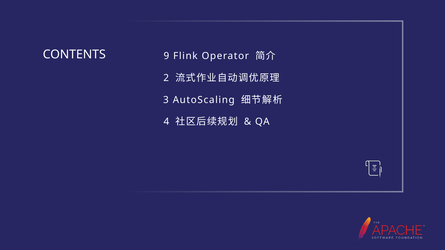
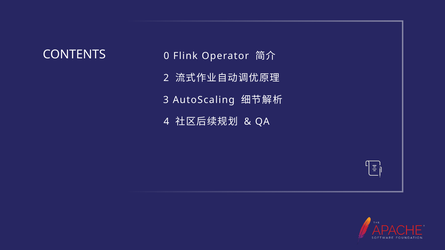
9: 9 -> 0 (166, 56)
